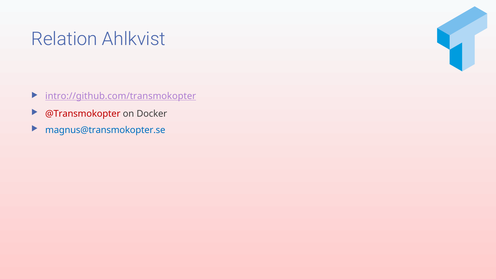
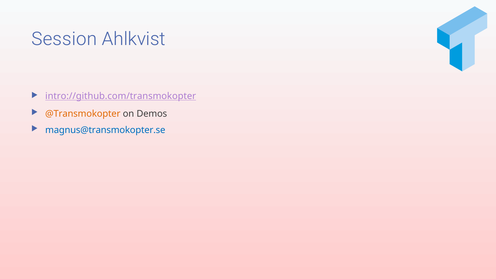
Relation: Relation -> Session (64, 39)
@Transmokopter colour: red -> orange (83, 114)
Docker: Docker -> Demos (152, 114)
